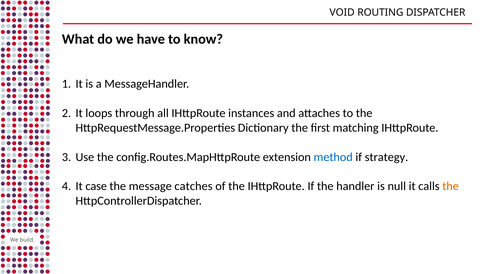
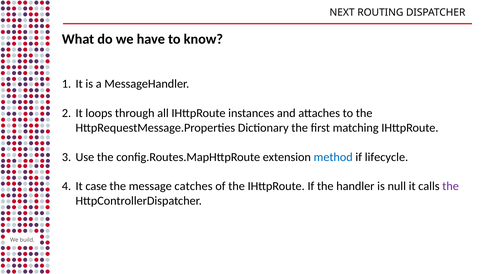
VOID: VOID -> NEXT (342, 12)
strategy: strategy -> lifecycle (386, 157)
the colour: orange -> purple (451, 187)
